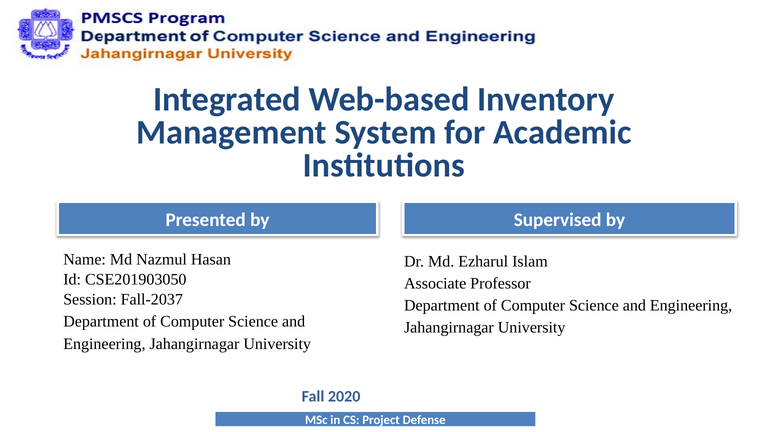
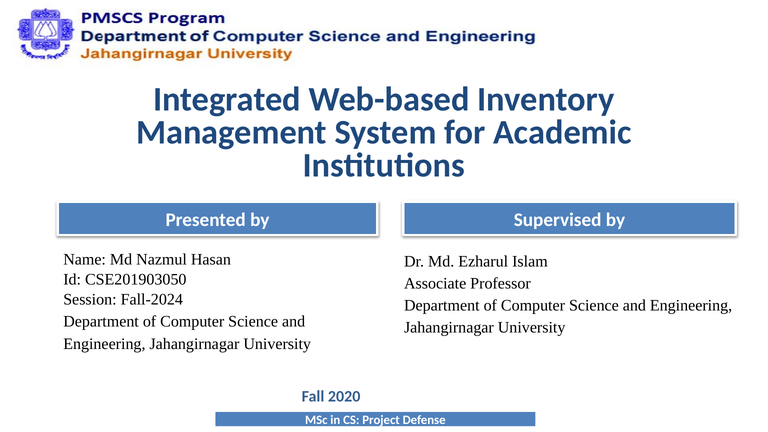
Fall-2037: Fall-2037 -> Fall-2024 (152, 300)
